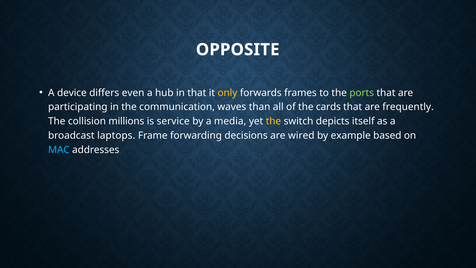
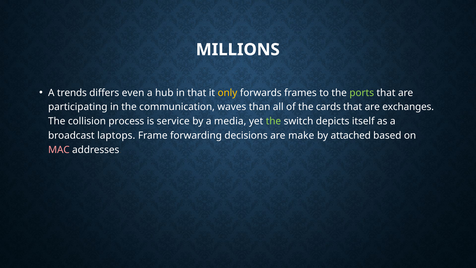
OPPOSITE: OPPOSITE -> MILLIONS (238, 50)
device: device -> trends (72, 93)
frequently: frequently -> exchanges (408, 107)
millions: millions -> process (126, 121)
the colour: yellow -> light green (273, 121)
wired: wired -> make (301, 135)
example: example -> attached (351, 135)
MAC colour: light blue -> pink (59, 150)
